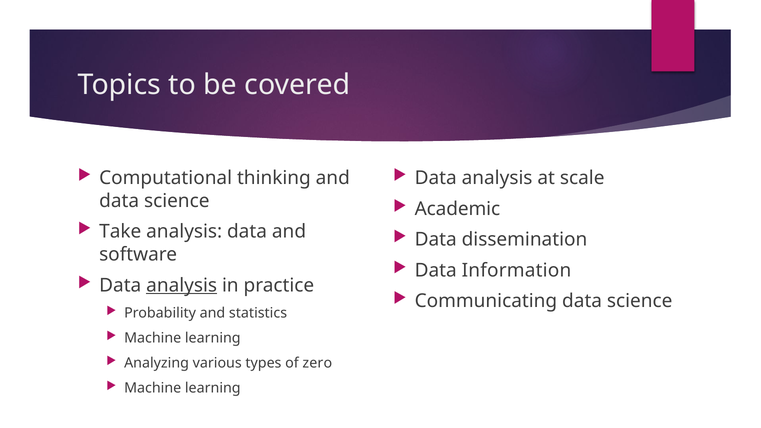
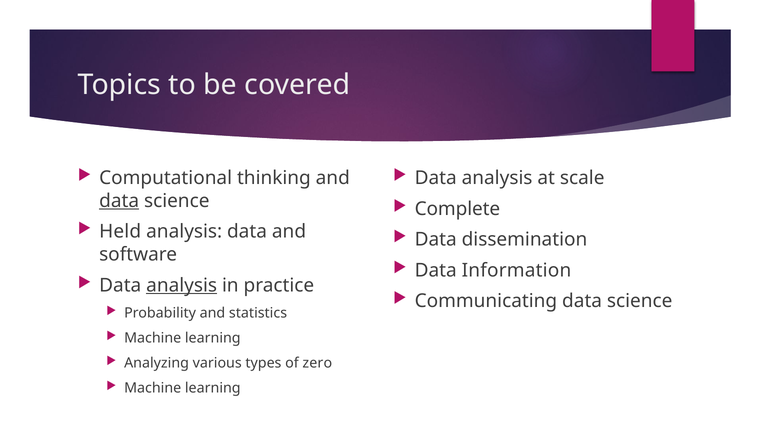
data underline: none -> present (119, 201)
Academic: Academic -> Complete (457, 209)
Take: Take -> Held (120, 232)
